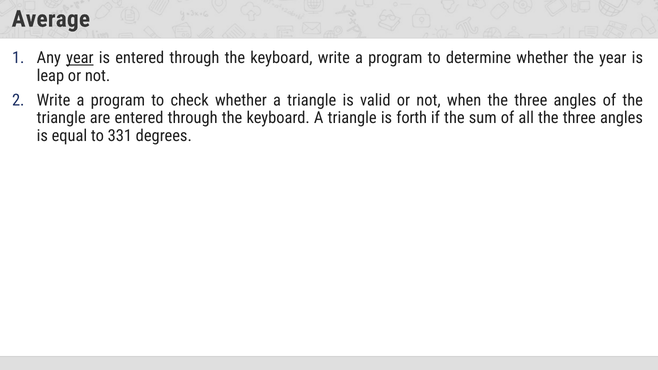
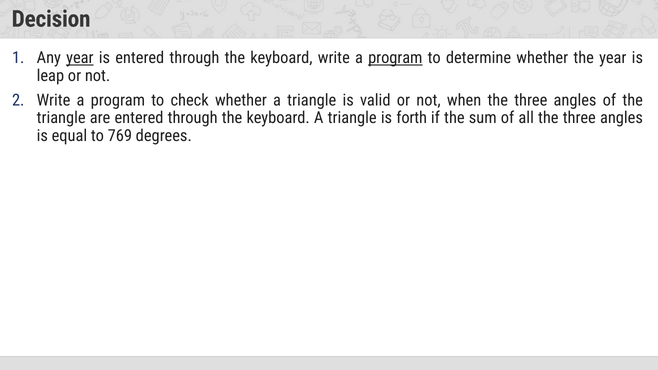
Average: Average -> Decision (51, 19)
program underline: none -> present (395, 58)
331: 331 -> 769 (120, 136)
